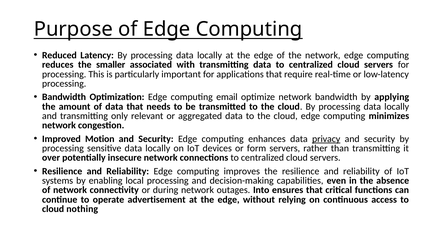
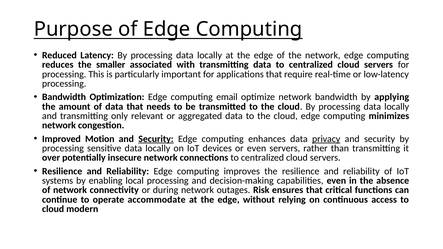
Security underline: none -> present (156, 139)
or form: form -> even (257, 148)
Into: Into -> Risk (261, 190)
advertisement: advertisement -> accommodate (157, 200)
nothing: nothing -> modern (82, 209)
